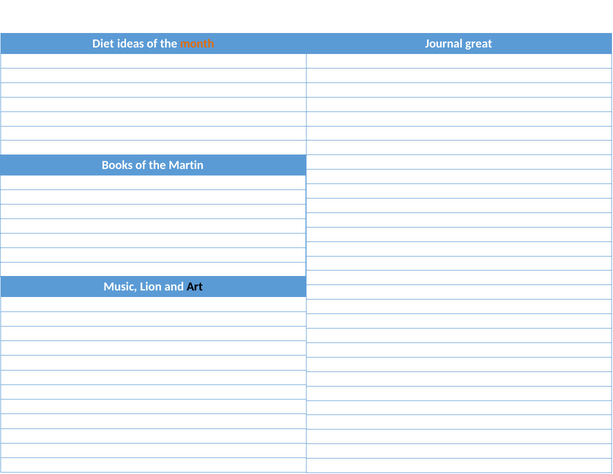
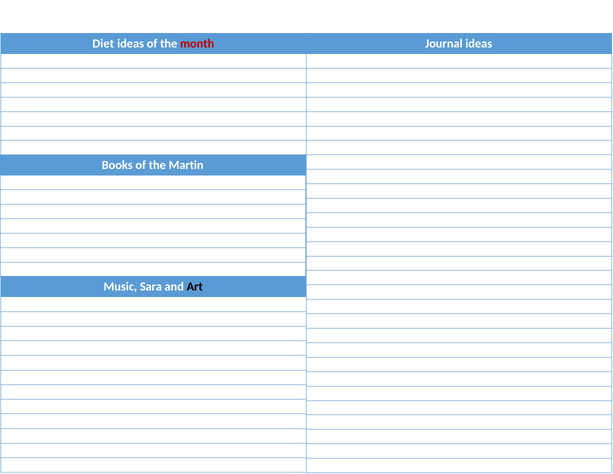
month colour: orange -> red (197, 43)
Journal great: great -> ideas (479, 43)
Lion: Lion -> Sara (151, 286)
